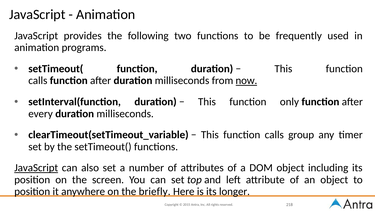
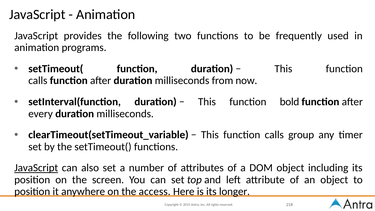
now underline: present -> none (246, 81)
only: only -> bold (290, 102)
briefly: briefly -> access (155, 191)
